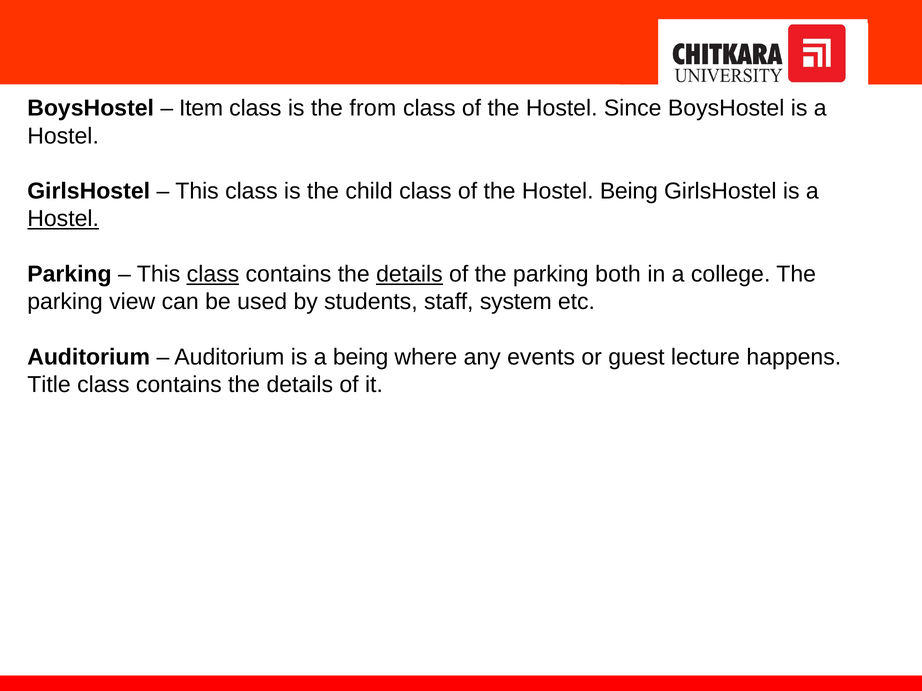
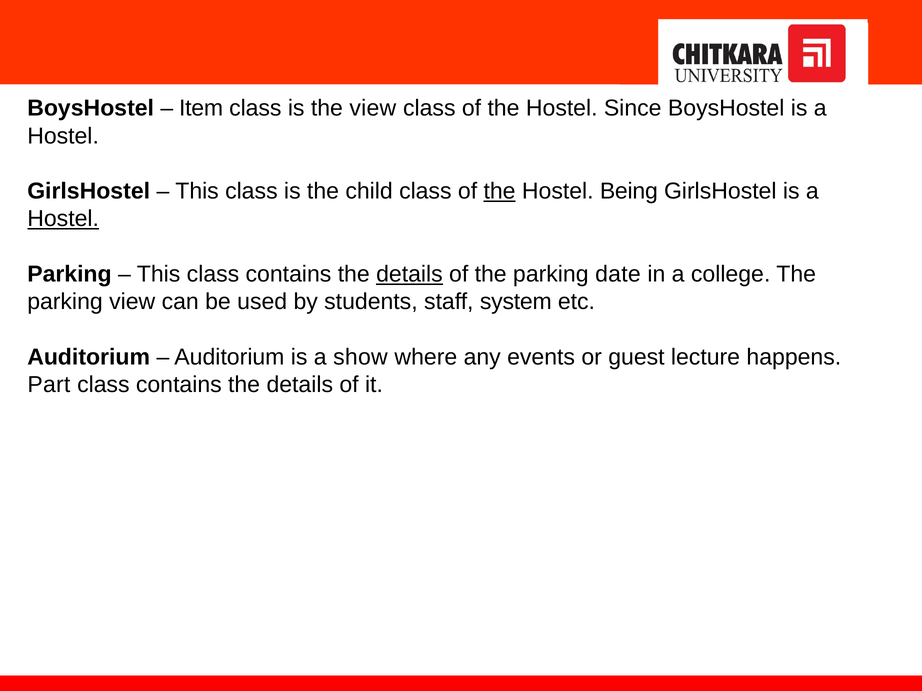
the from: from -> view (373, 108)
the underline: none -> present (500, 191)
class underline: present -> none (213, 274)
both: both -> date (618, 274)
a being: being -> show (360, 357)
Title: Title -> Part (49, 385)
